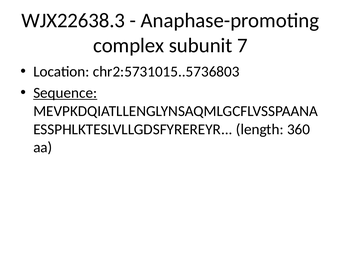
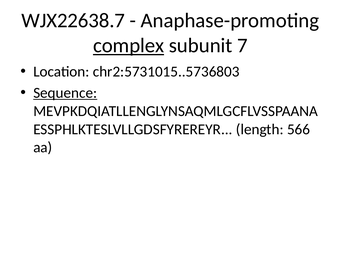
WJX22638.3: WJX22638.3 -> WJX22638.7 (73, 21)
complex underline: none -> present (129, 46)
360: 360 -> 566 (299, 129)
